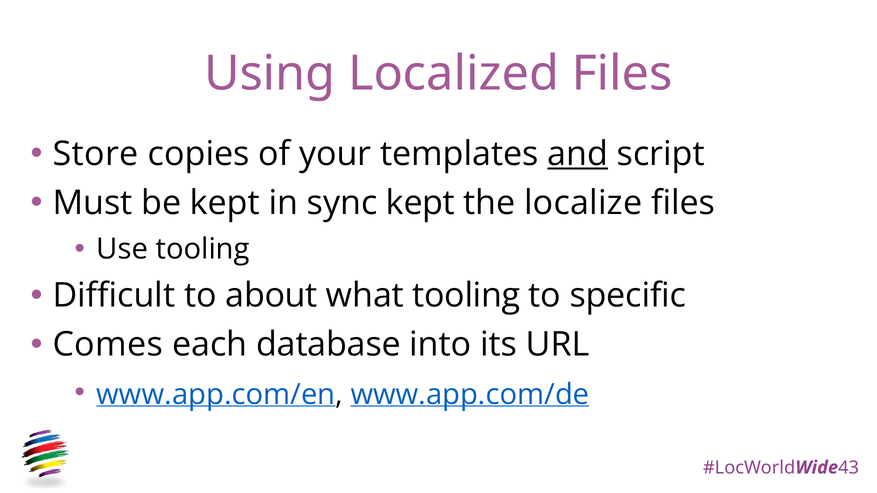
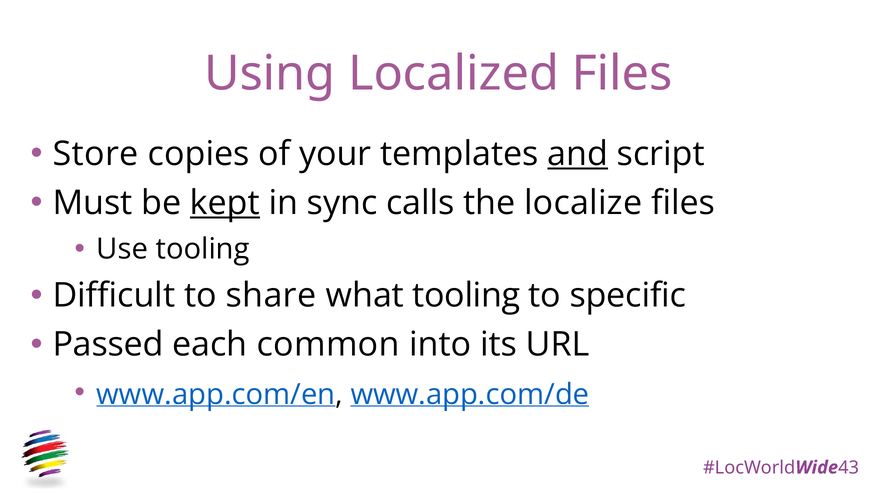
kept underline: none -> present (225, 203)
sync kept: kept -> calls (420, 203)
about: about -> share (271, 296)
Comes: Comes -> Passed (108, 345)
database: database -> common (328, 345)
